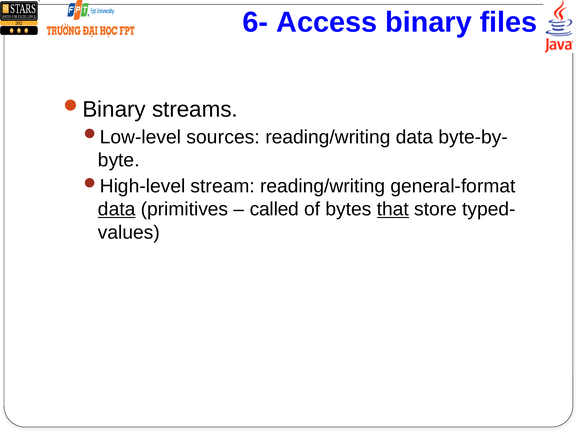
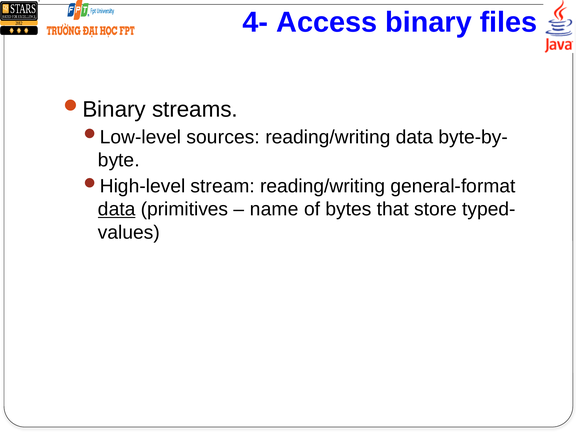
6-: 6- -> 4- (255, 22)
called: called -> name (274, 209)
that underline: present -> none (393, 209)
